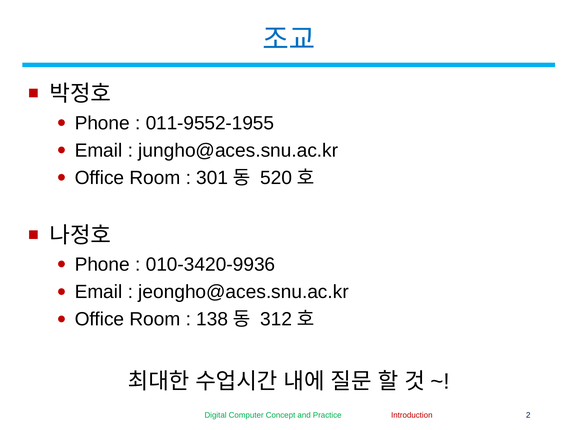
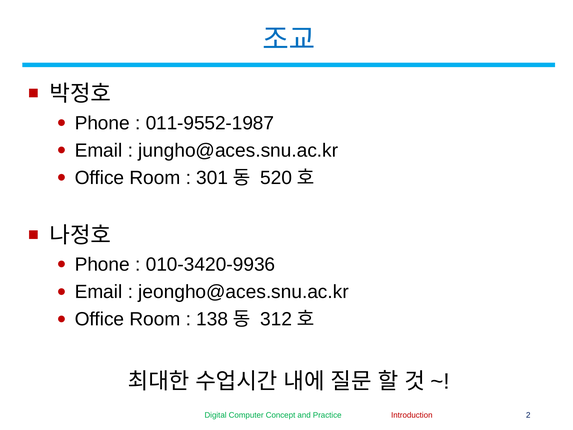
011-9552-1955: 011-9552-1955 -> 011-9552-1987 (210, 123)
